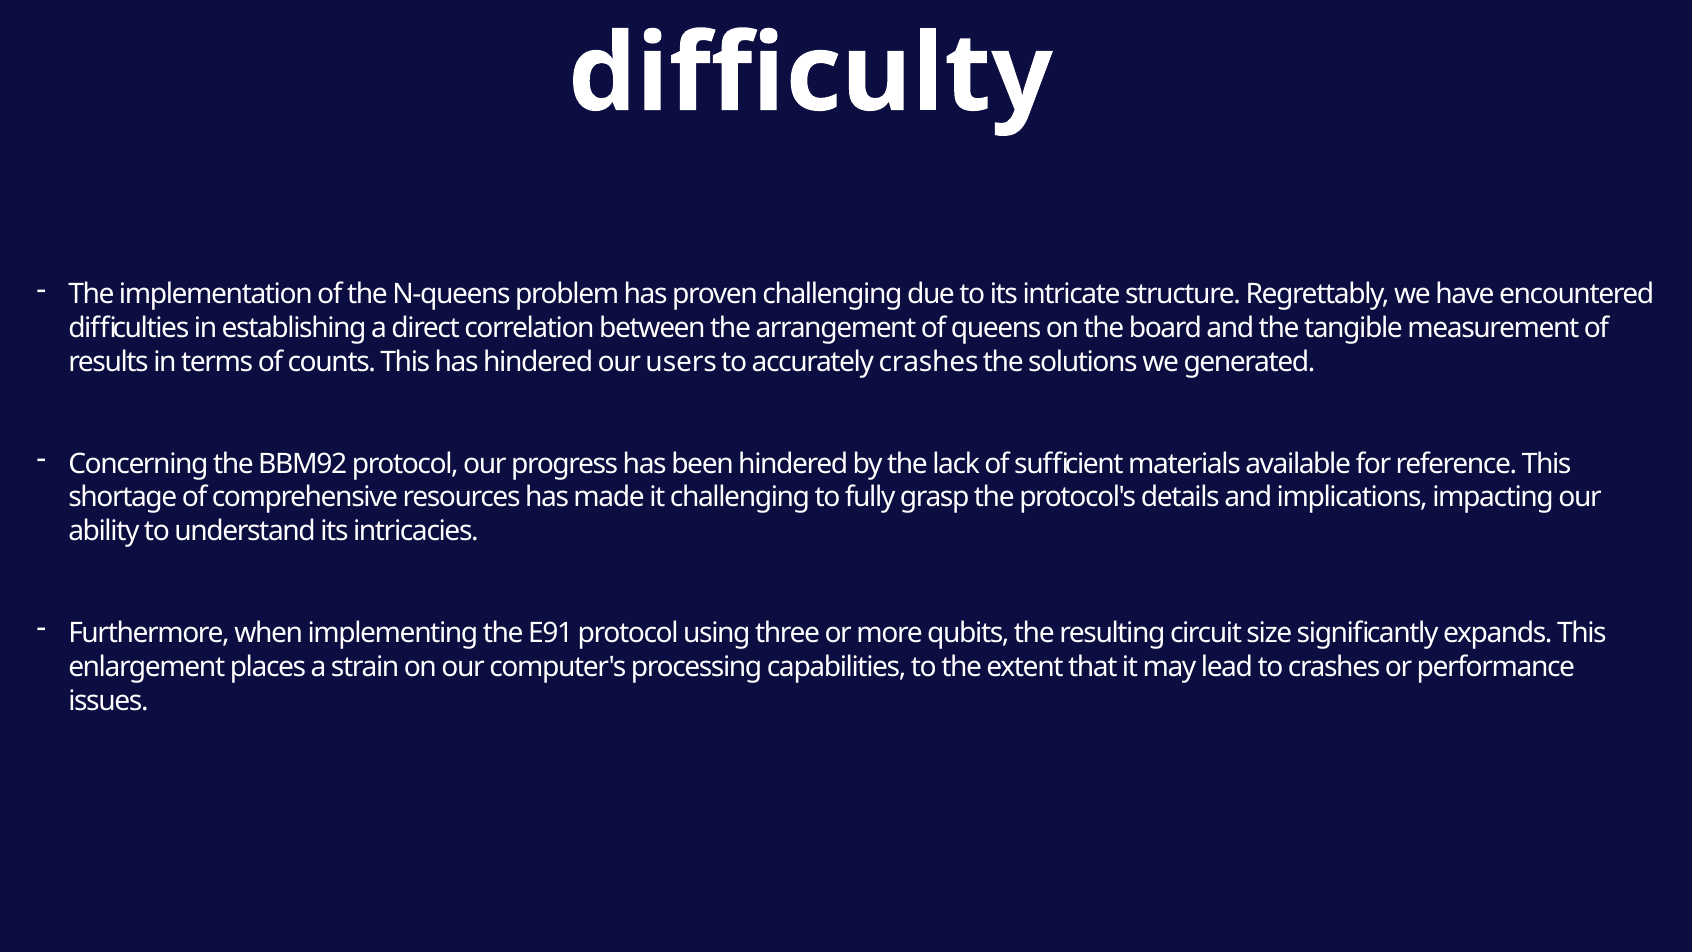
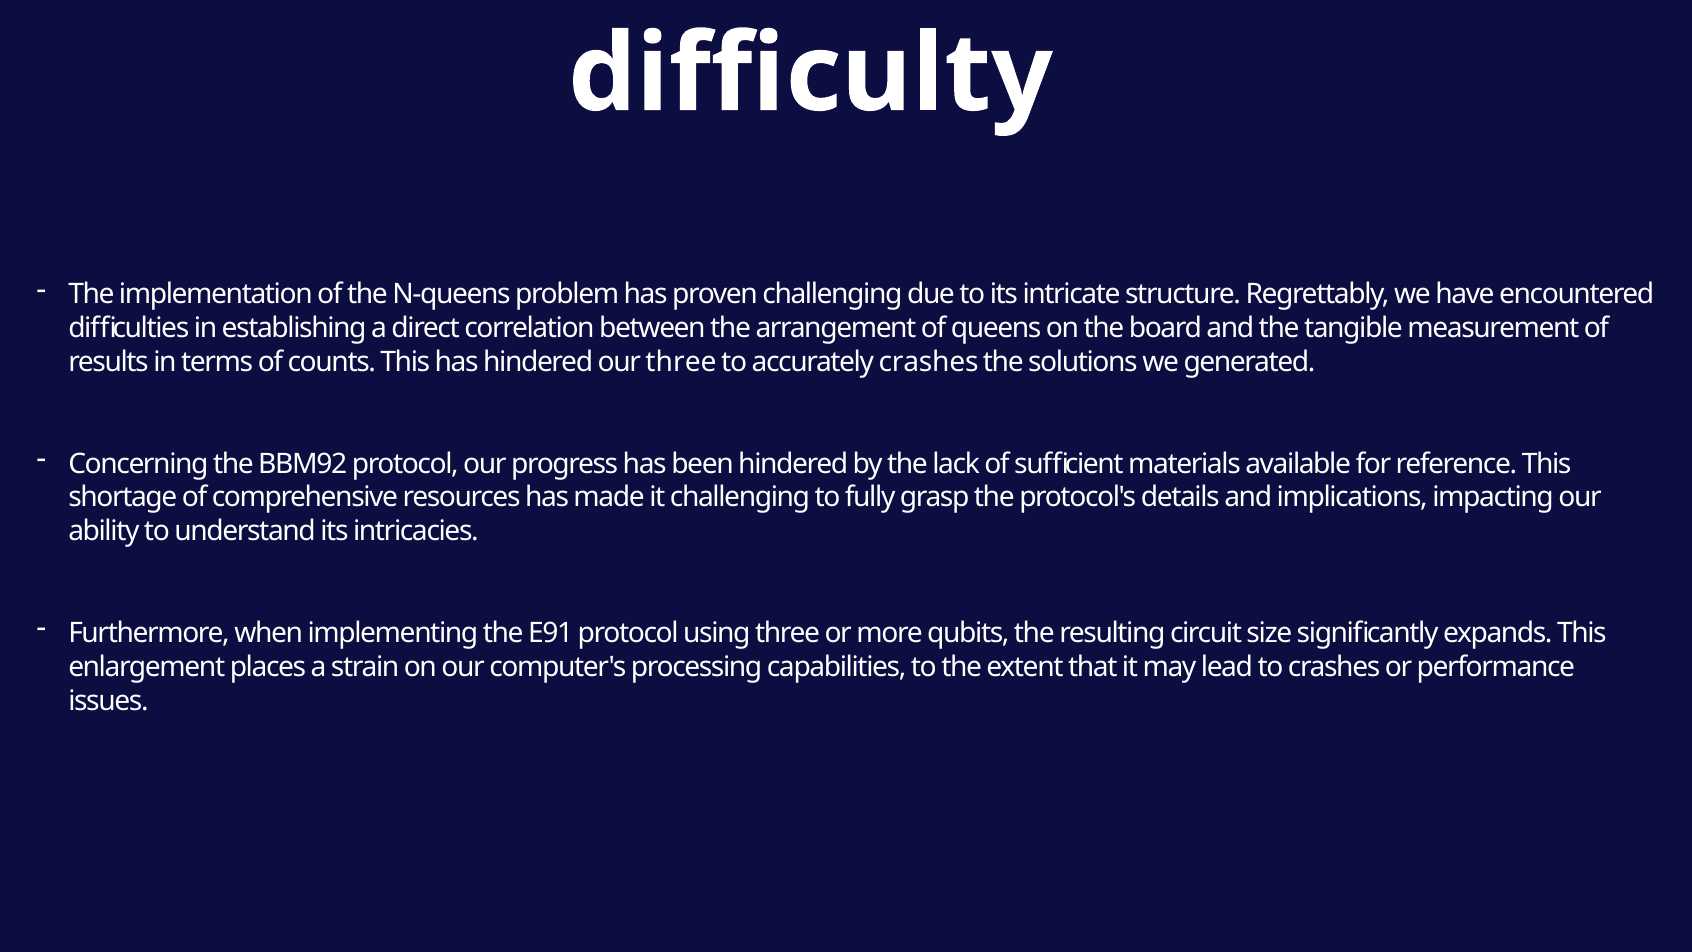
our users: users -> three (681, 362)
